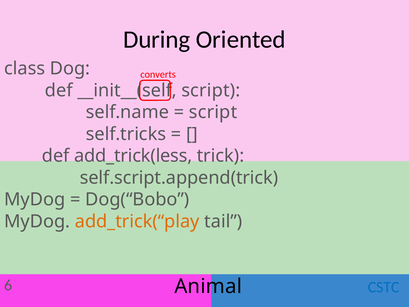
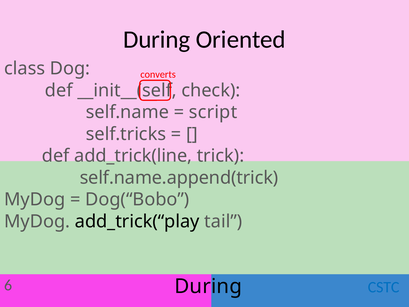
__init__(self script: script -> check (211, 90)
add_trick(less: add_trick(less -> add_trick(line (133, 156)
self.script.append(trick: self.script.append(trick -> self.name.append(trick (179, 178)
add_trick(“play colour: orange -> black (137, 221)
Animal: Animal -> During (208, 286)
